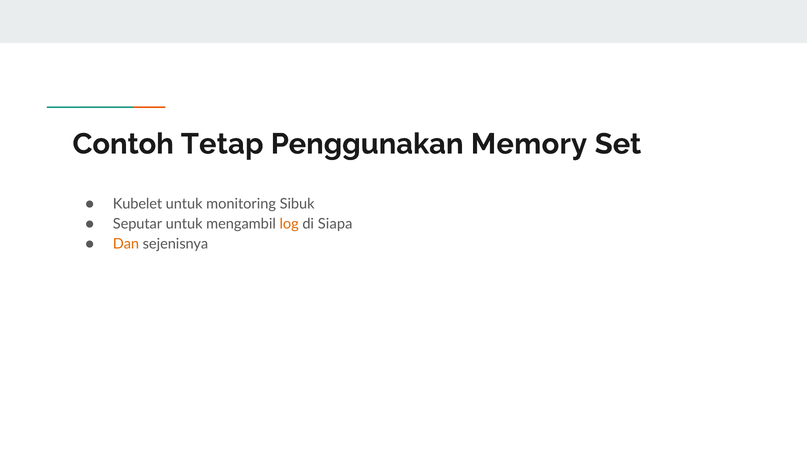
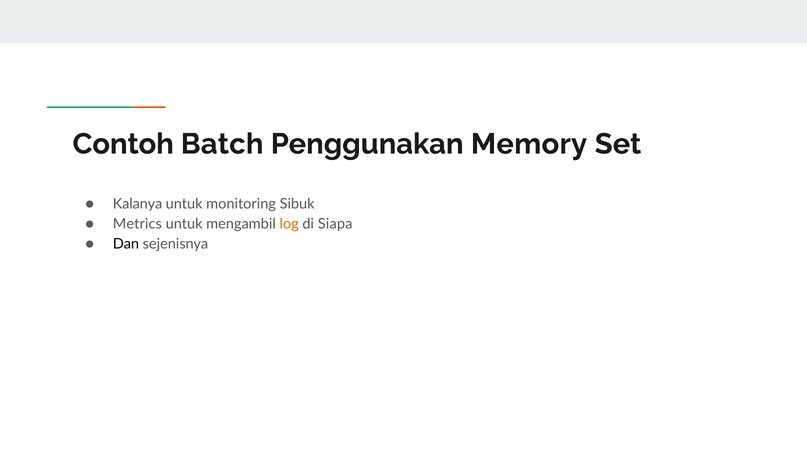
Tetap: Tetap -> Batch (222, 144)
Kubelet: Kubelet -> Kalanya (137, 204)
Seputar: Seputar -> Metrics (137, 224)
Dan colour: orange -> black (126, 244)
